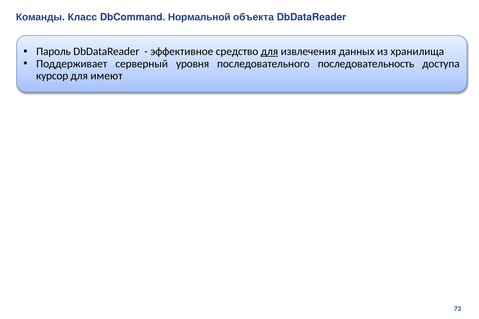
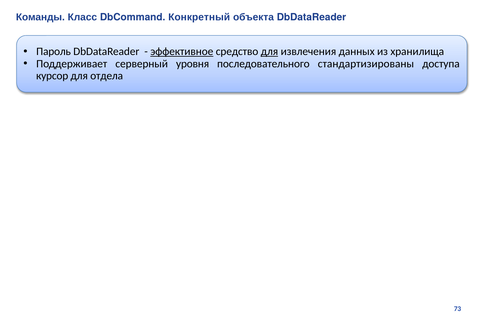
Нормальной: Нормальной -> Конкретный (199, 17)
эффективное underline: none -> present (182, 52)
последовательность: последовательность -> стандартизированы (366, 64)
имеют: имеют -> отдела (107, 76)
